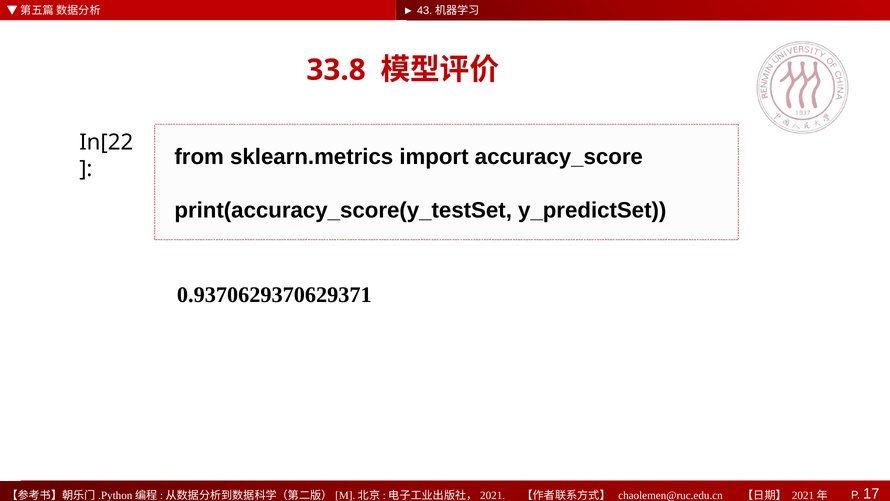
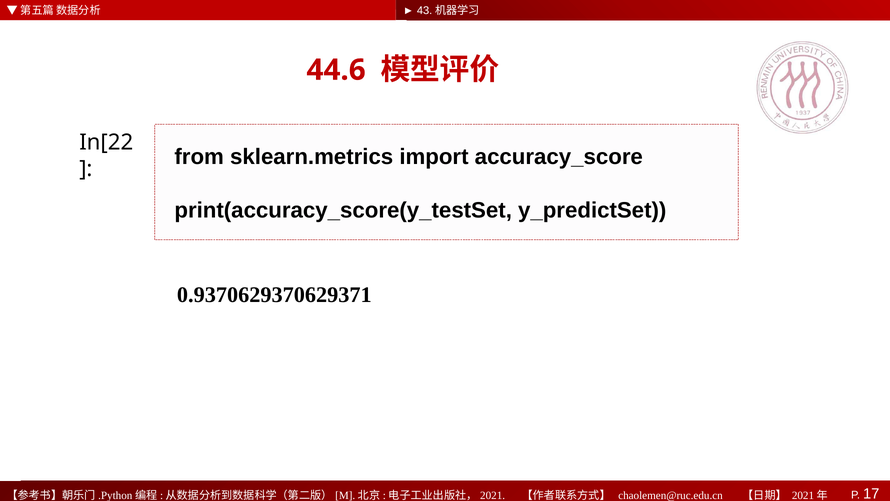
33.8: 33.8 -> 44.6 (336, 70)
